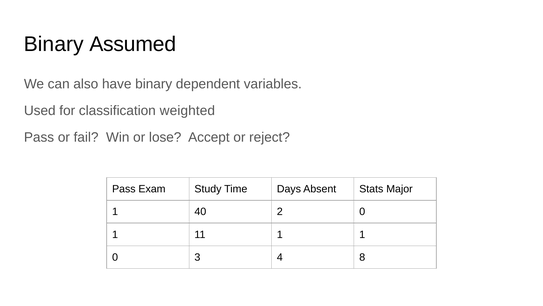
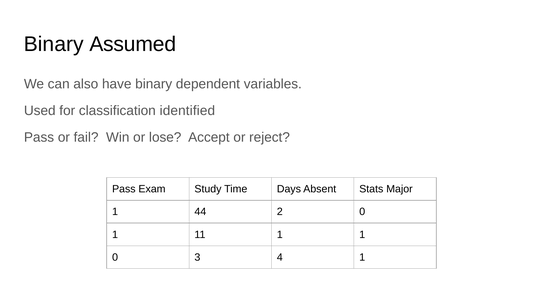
weighted: weighted -> identified (187, 110)
40: 40 -> 44 (200, 211)
4 8: 8 -> 1 (362, 257)
